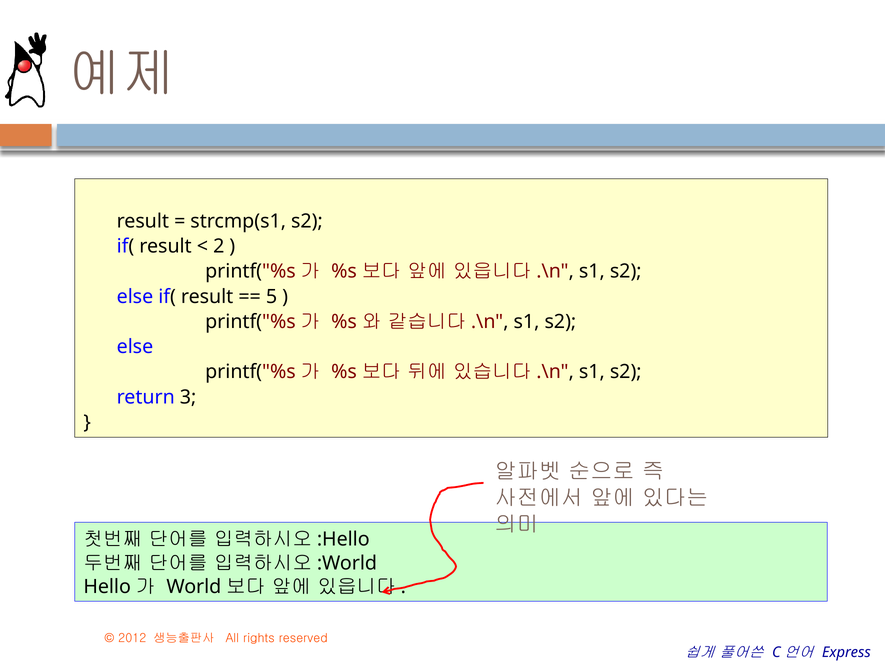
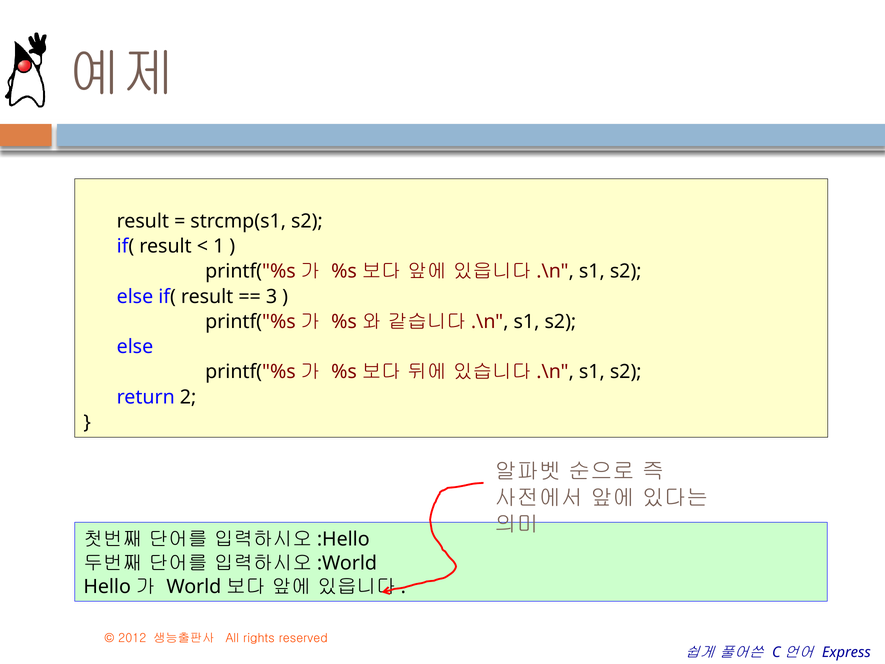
2: 2 -> 1 (219, 246)
5: 5 -> 3 (272, 296)
3: 3 -> 2 (188, 397)
